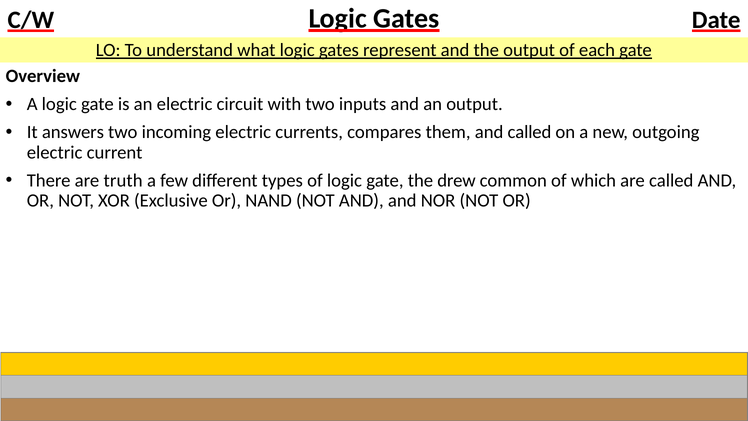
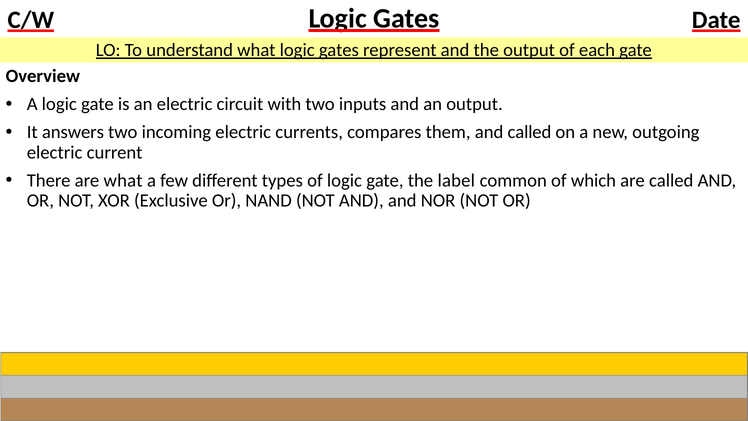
are truth: truth -> what (123, 180)
drew: drew -> label (456, 180)
